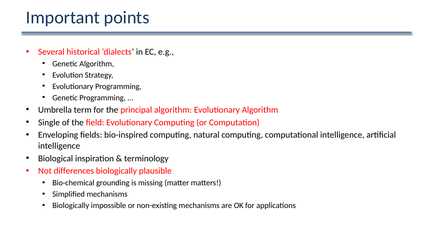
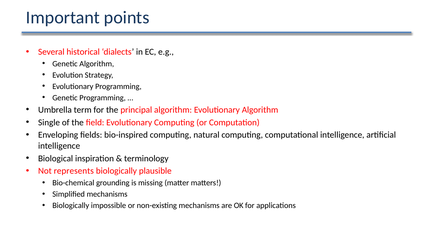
differences: differences -> represents (74, 171)
